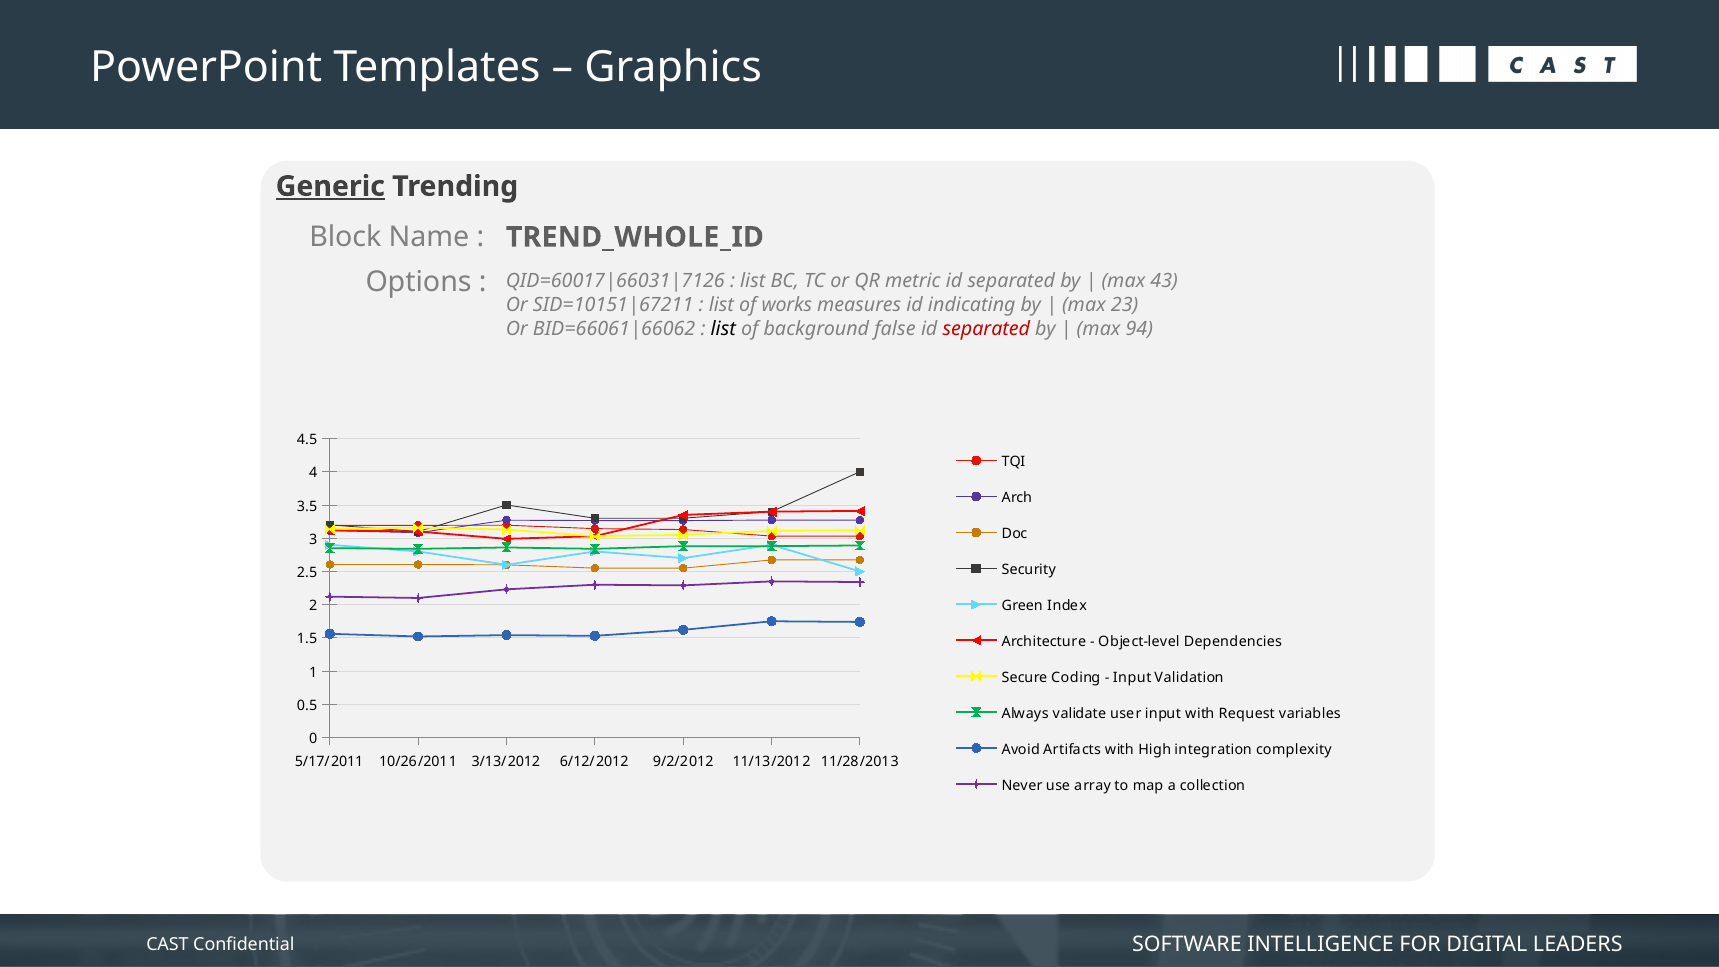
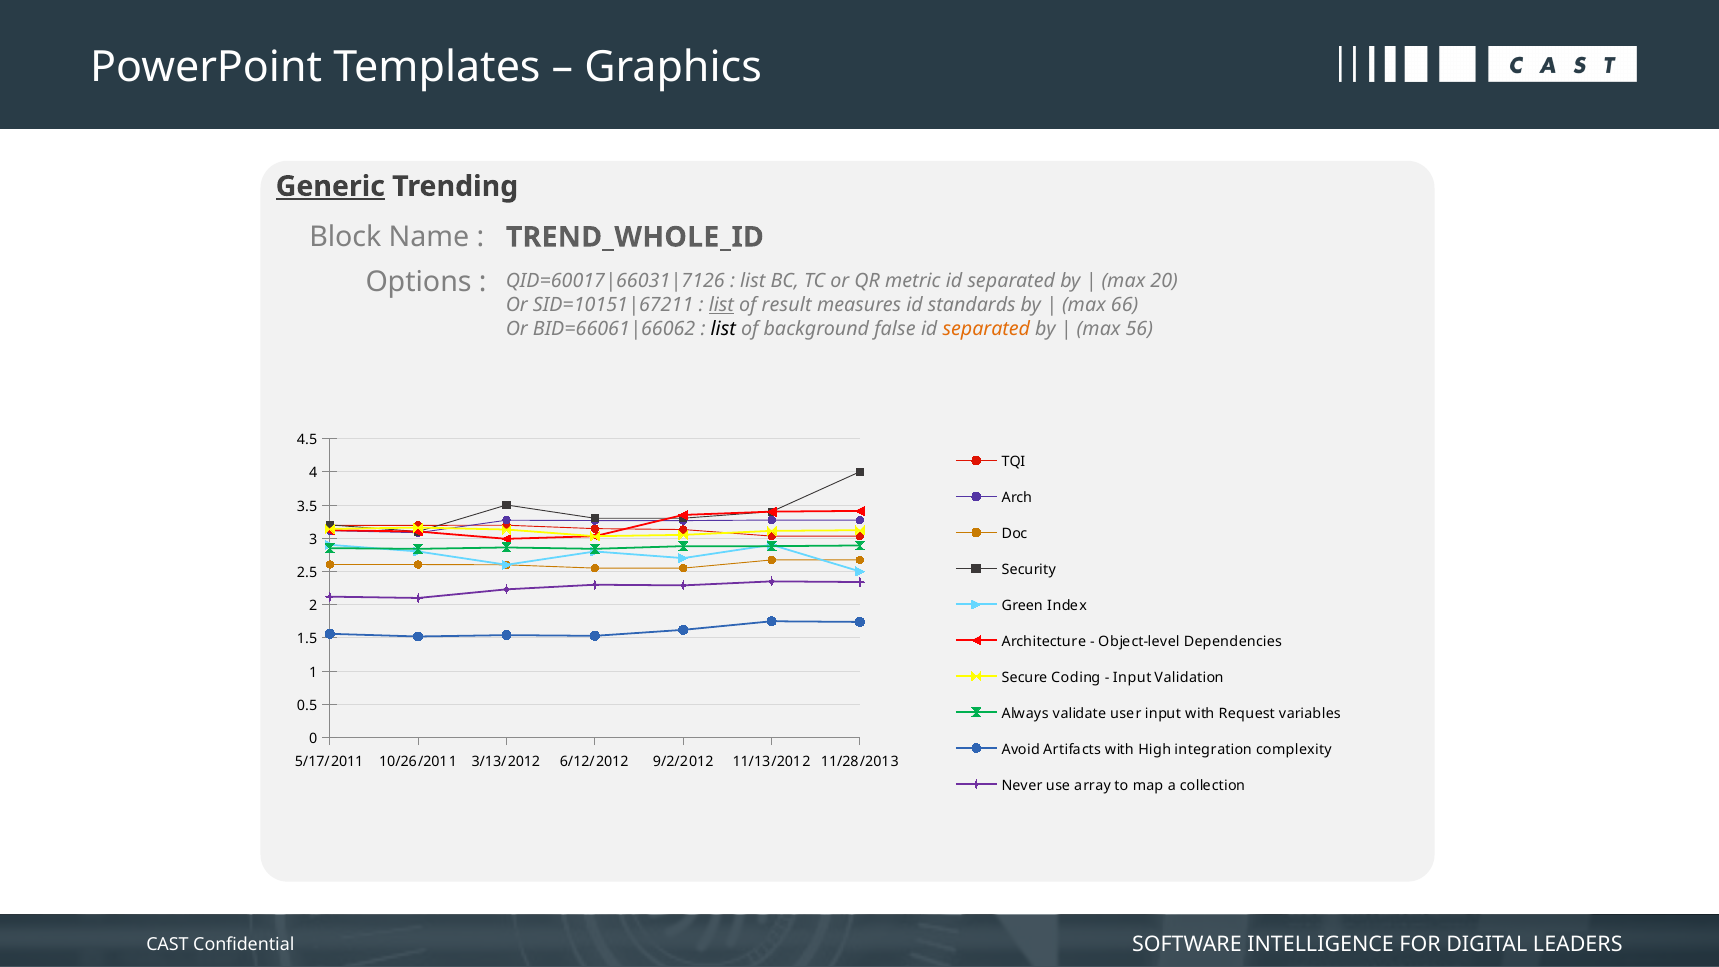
43: 43 -> 20 (1164, 281)
list underline: none -> present (721, 305)
works: works -> result (787, 305)
indicating: indicating -> standards (972, 305)
23: 23 -> 66 (1125, 305)
separated colour: red -> orange (986, 329)
94: 94 -> 56 (1139, 329)
